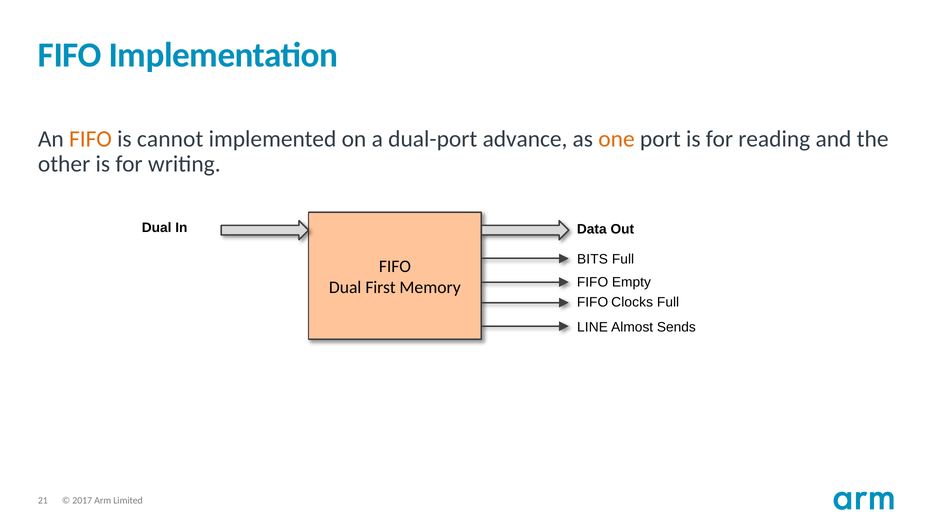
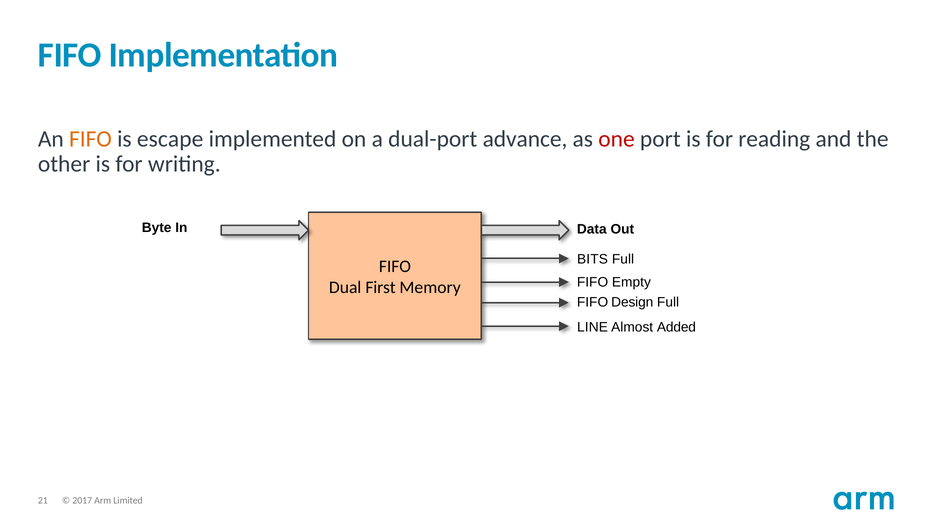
cannot: cannot -> escape (170, 139)
one colour: orange -> red (617, 139)
Dual: Dual -> Byte (157, 228)
Clocks: Clocks -> Design (632, 303)
Sends: Sends -> Added (676, 327)
